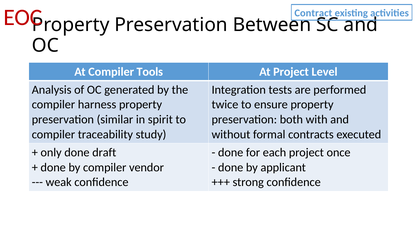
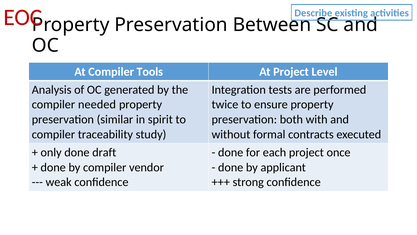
Contract: Contract -> Describe (313, 13)
harness: harness -> needed (97, 104)
